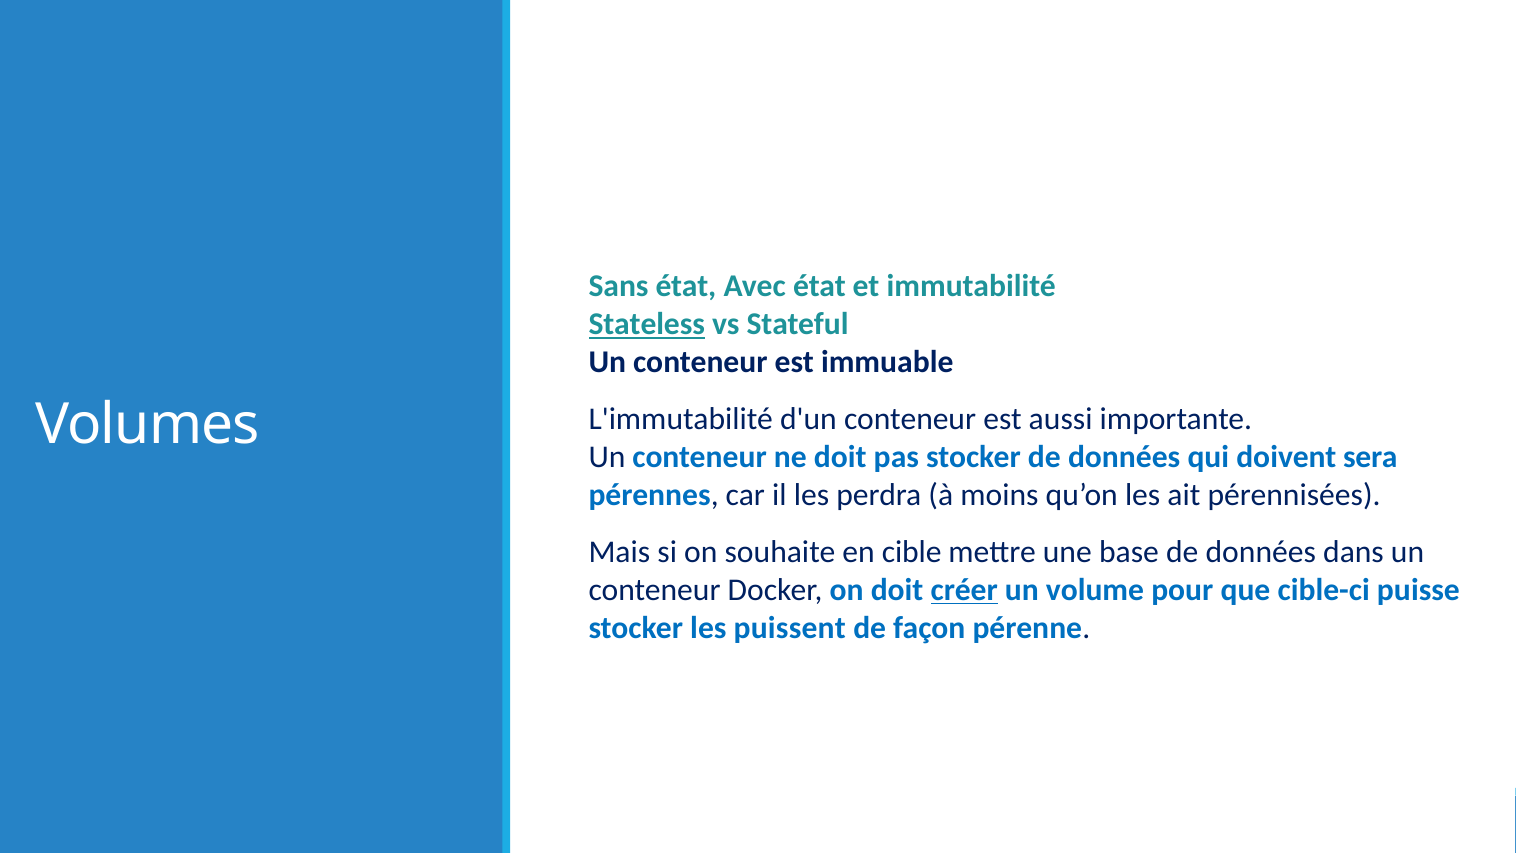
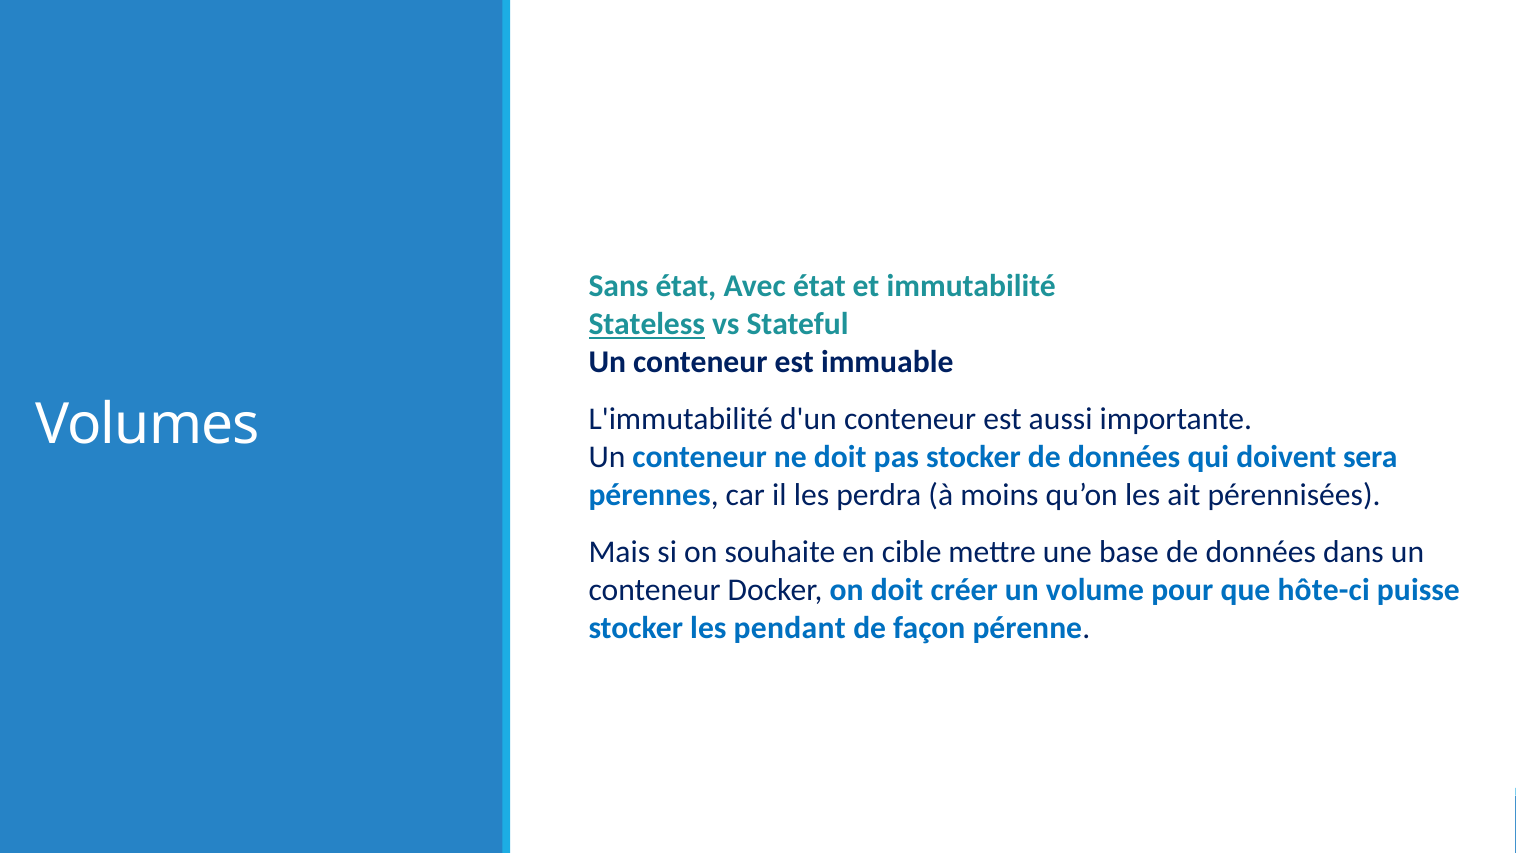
créer underline: present -> none (964, 590)
cible-ci: cible-ci -> hôte-ci (1324, 590)
puissent: puissent -> pendant (790, 628)
